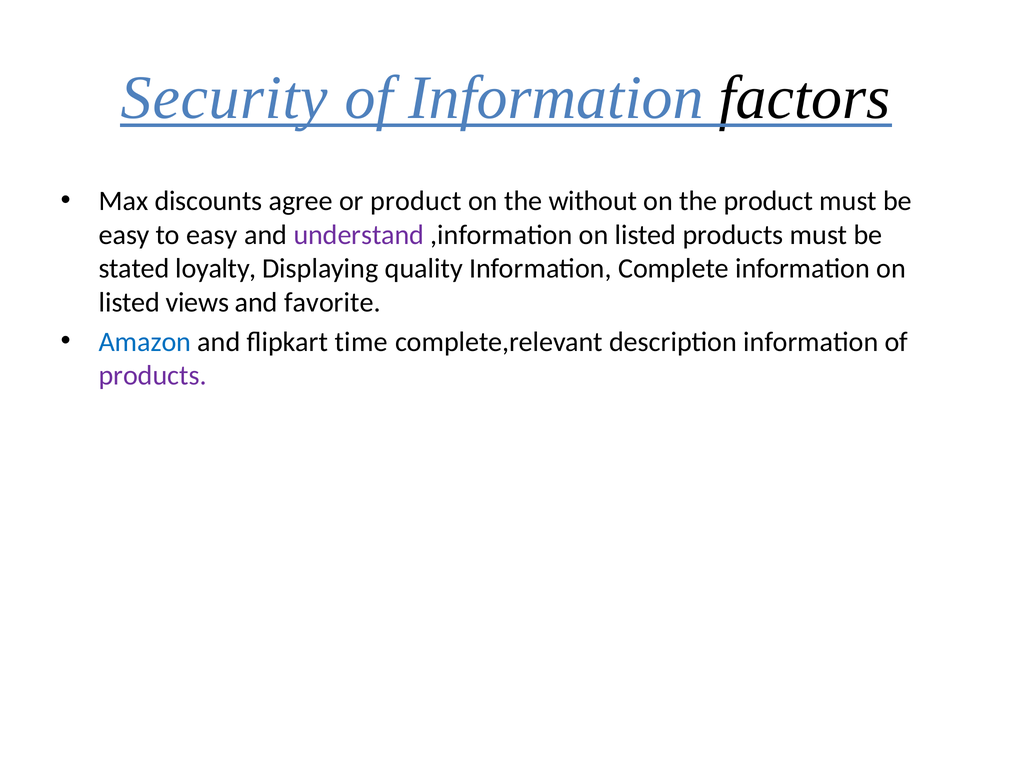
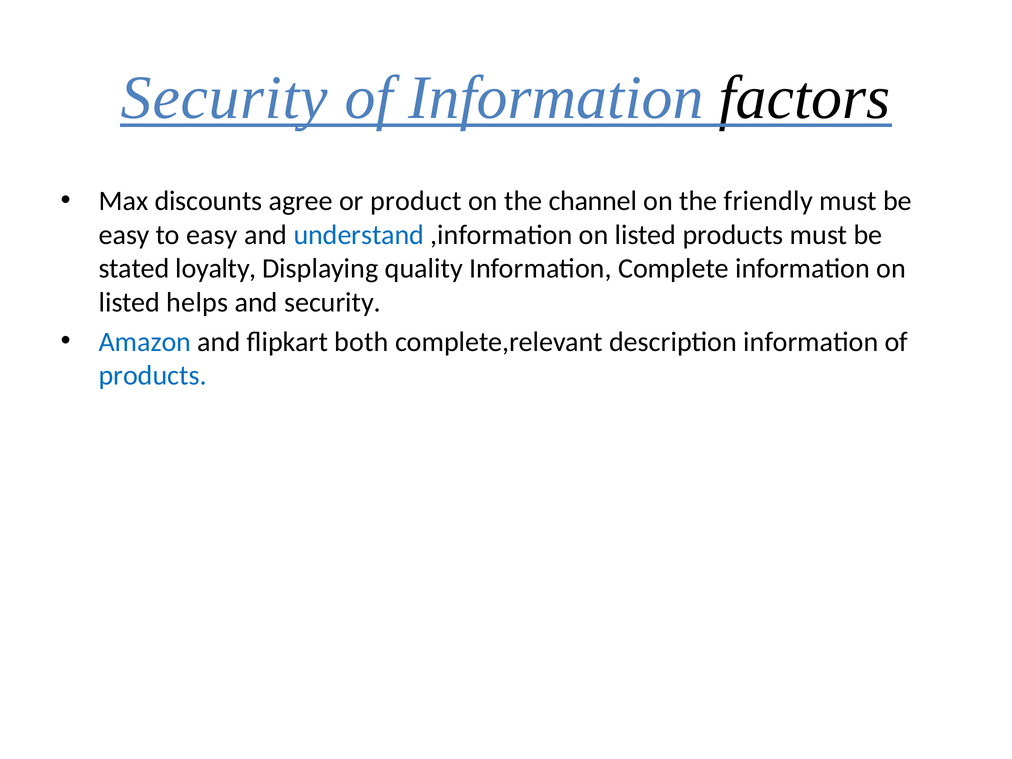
without: without -> channel (593, 201)
the product: product -> friendly (768, 201)
understand colour: purple -> blue (359, 235)
views: views -> helps (197, 302)
and favorite: favorite -> security (333, 302)
time: time -> both (361, 342)
products colour: purple -> blue (153, 376)
